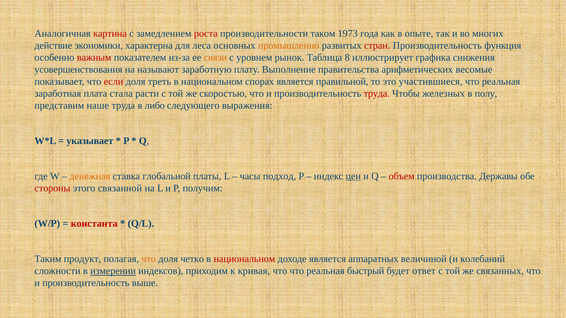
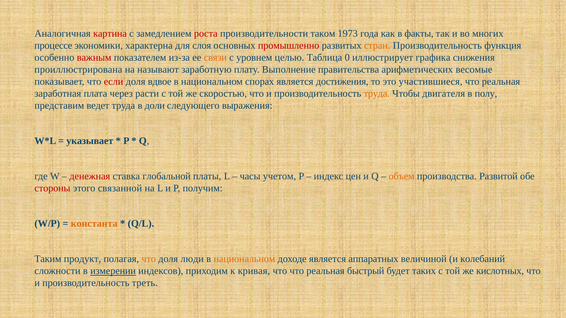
опыте: опыте -> факты (419, 33)
действие: действие -> процессе (53, 45)
леса: леса -> слоя (202, 45)
промышленно colour: orange -> red (289, 45)
стран colour: red -> orange (377, 45)
рынок: рынок -> целью (289, 57)
8: 8 -> 0 (347, 57)
усовершенствования: усовершенствования -> проиллюстрирована (78, 70)
треть: треть -> вдвое (160, 82)
правильной: правильной -> достижения (342, 82)
стала: стала -> через (121, 94)
труда colour: red -> orange (377, 94)
железных: железных -> двигателя (444, 94)
наше: наше -> ведет (98, 106)
либо: либо -> доли (155, 106)
денежная colour: orange -> red (90, 176)
подход: подход -> учетом (279, 176)
цен underline: present -> none (353, 176)
объем colour: red -> orange (402, 176)
Державы: Державы -> Развитой (498, 176)
константа colour: red -> orange (94, 224)
четко: четко -> люди (192, 259)
национальном colour: red -> orange (244, 259)
ответ: ответ -> таких (424, 271)
связанных: связанных -> кислотных (500, 271)
выше: выше -> треть (145, 283)
